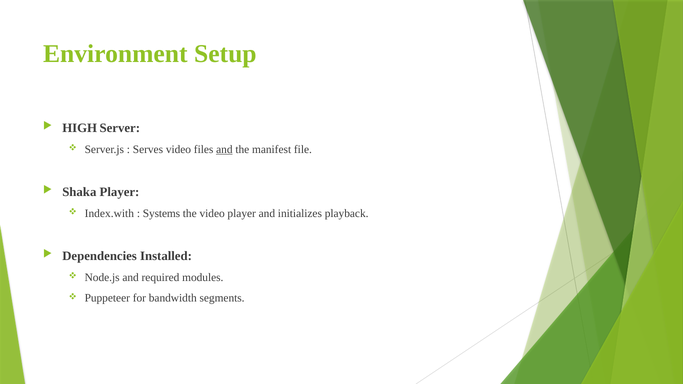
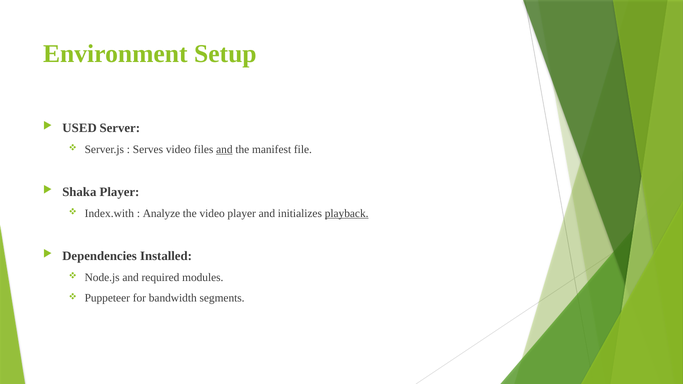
HIGH: HIGH -> USED (80, 128)
Systems: Systems -> Analyze (161, 214)
playback underline: none -> present (347, 214)
